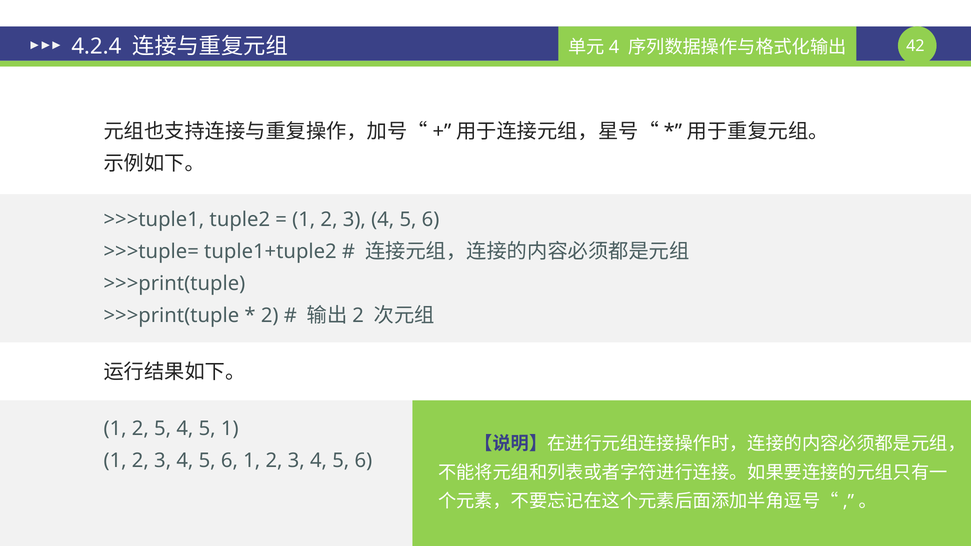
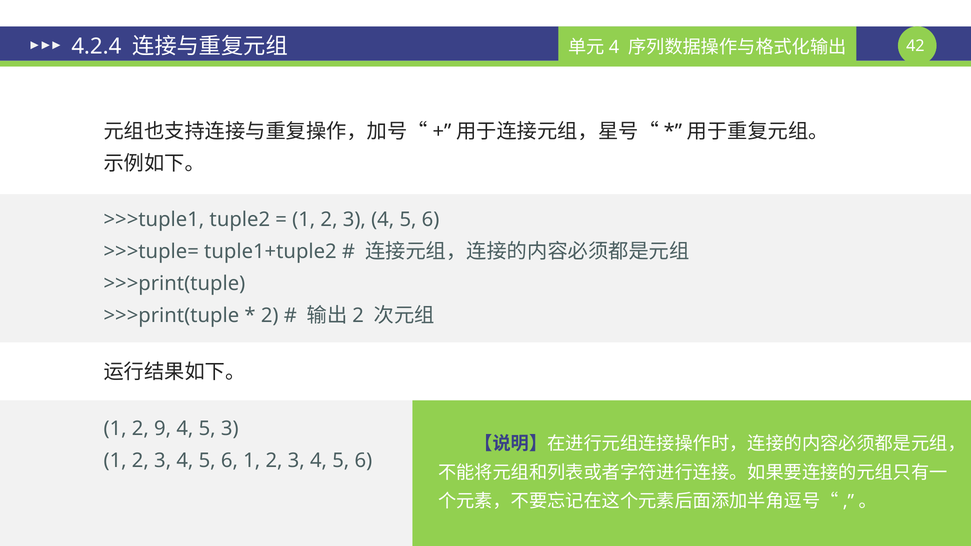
2 5: 5 -> 9 (163, 428)
5 1: 1 -> 3 (230, 428)
